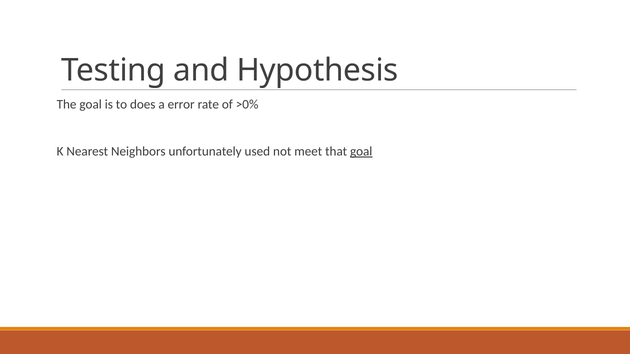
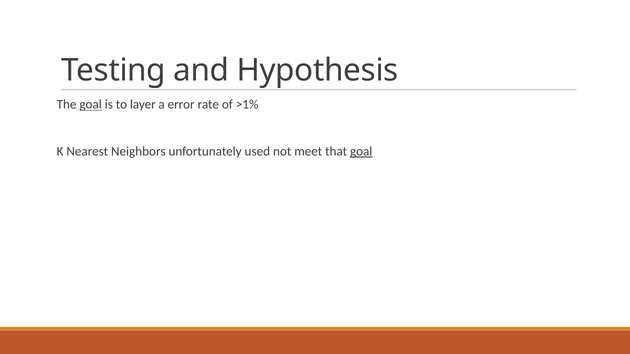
goal underline: none -> present (91, 105)
does: does -> layer (143, 105)
>0%: >0% -> >1% (247, 105)
